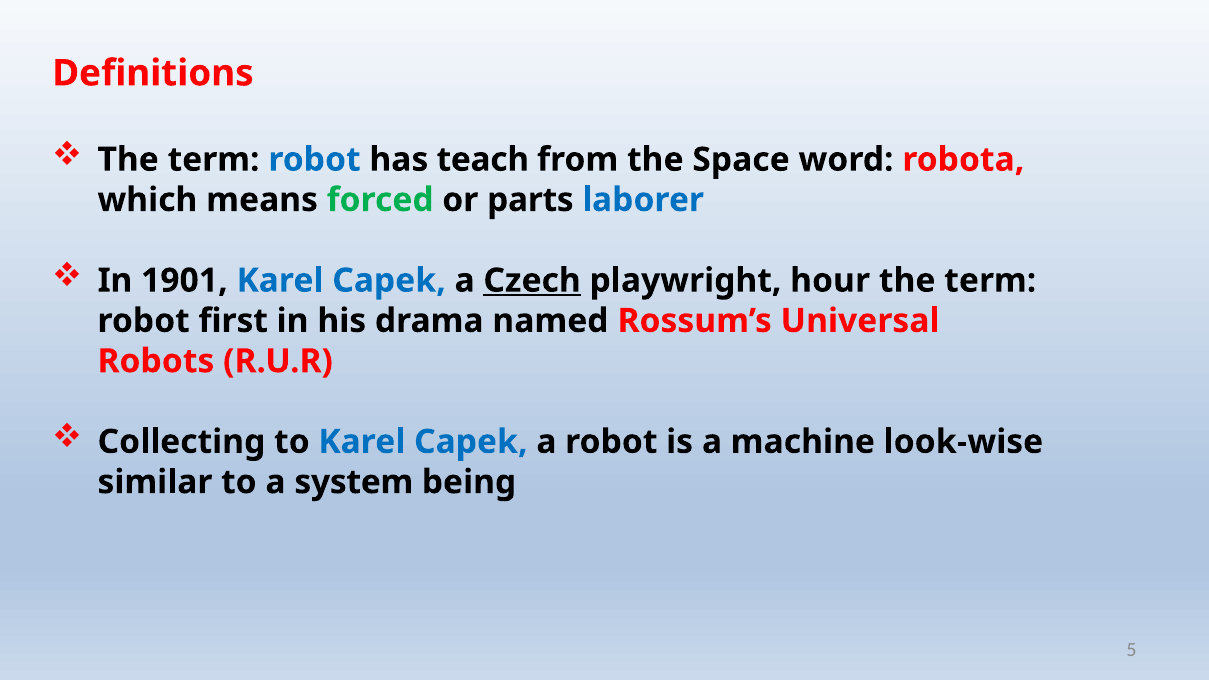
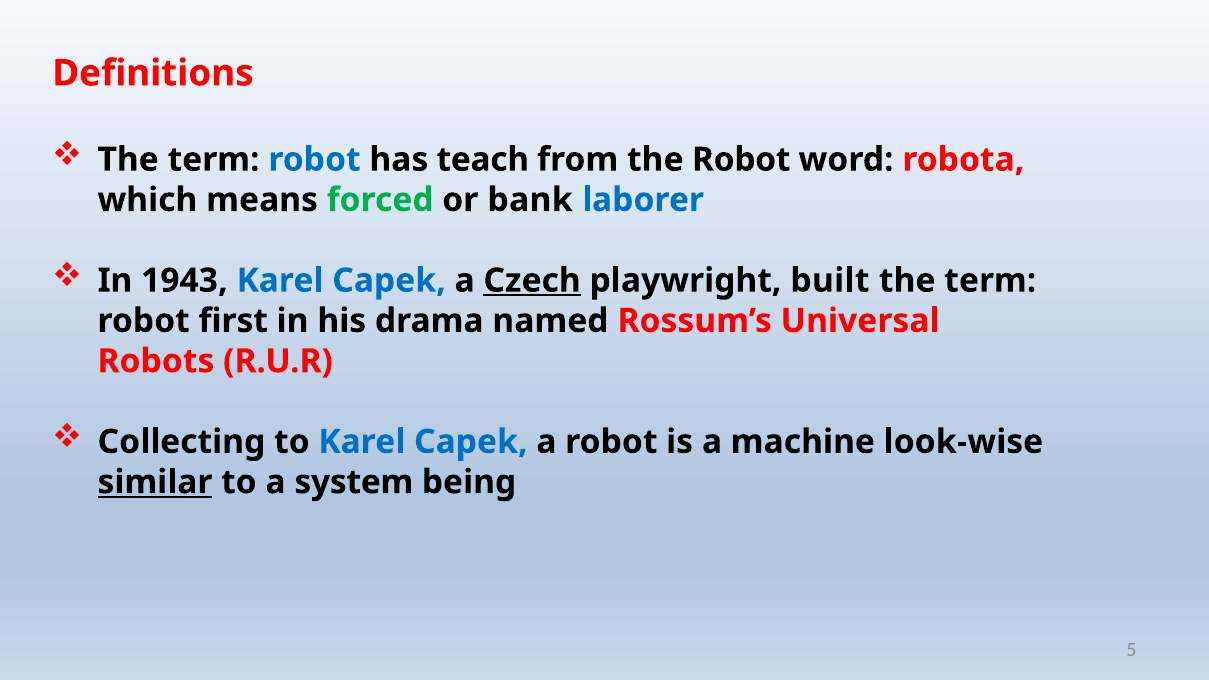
the Space: Space -> Robot (741, 160)
parts: parts -> bank (530, 200)
1901: 1901 -> 1943 (184, 281)
hour: hour -> built (830, 281)
similar underline: none -> present (155, 482)
